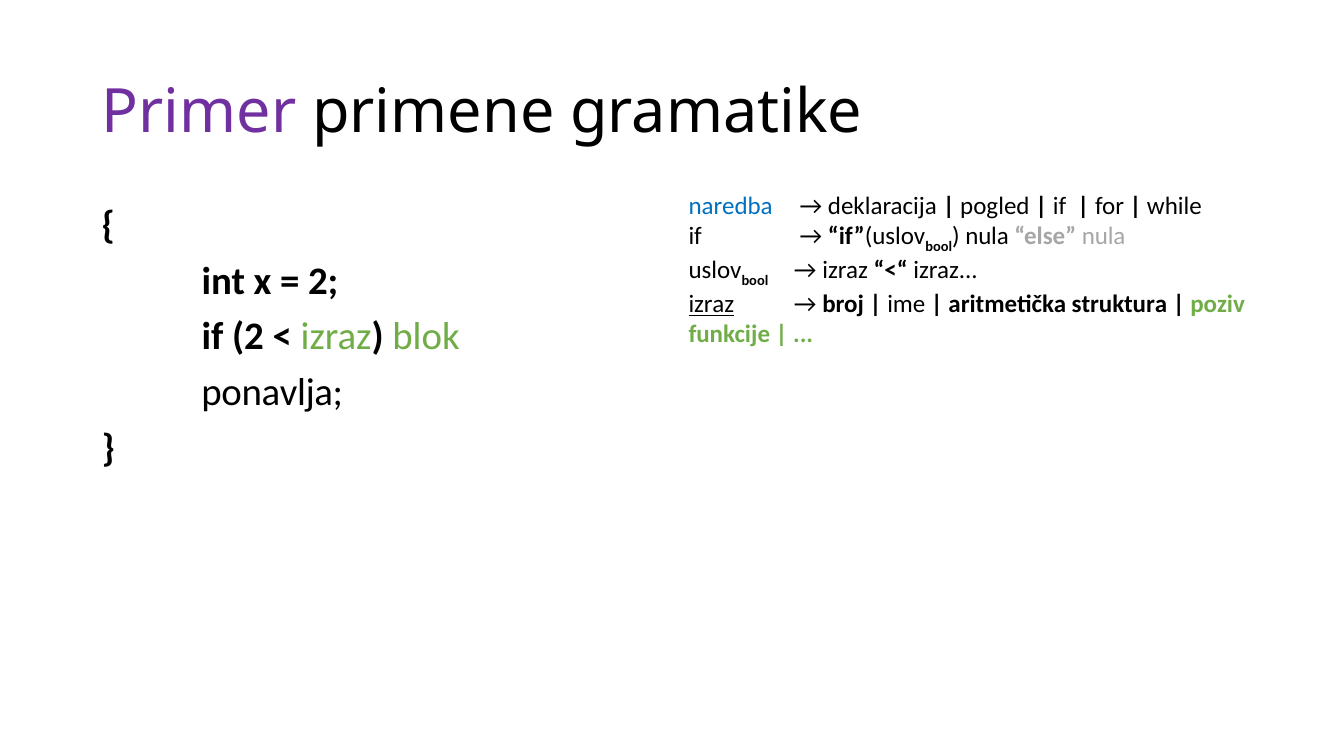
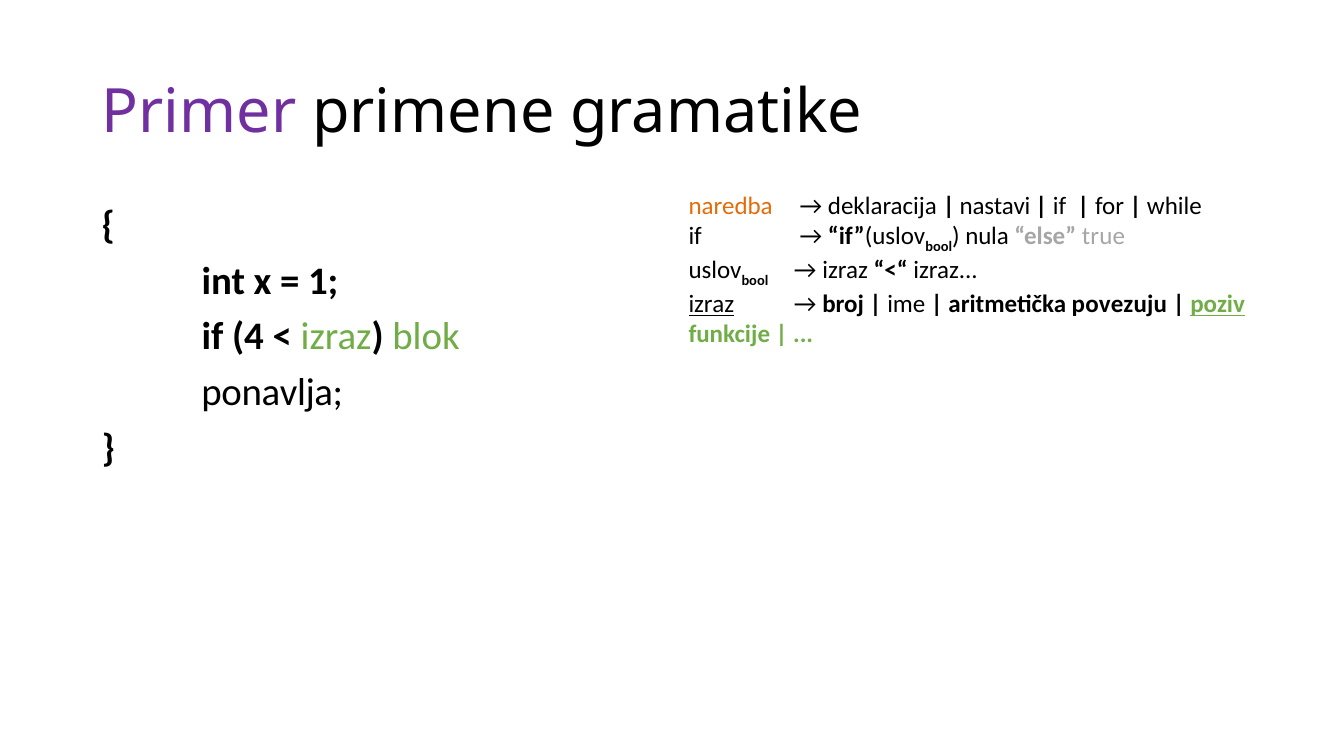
naredba colour: blue -> orange (731, 206)
pogled: pogled -> nastavi (995, 206)
else nula: nula -> true (1104, 236)
2: 2 -> 1 (323, 281)
struktura: struktura -> povezuju (1119, 305)
poziv underline: none -> present (1218, 305)
if 2: 2 -> 4 (248, 337)
